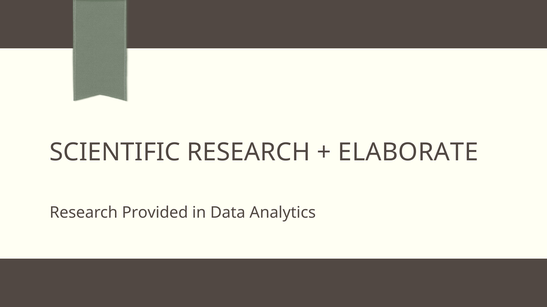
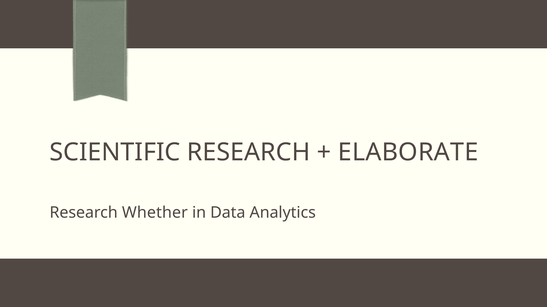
Provided: Provided -> Whether (155, 213)
